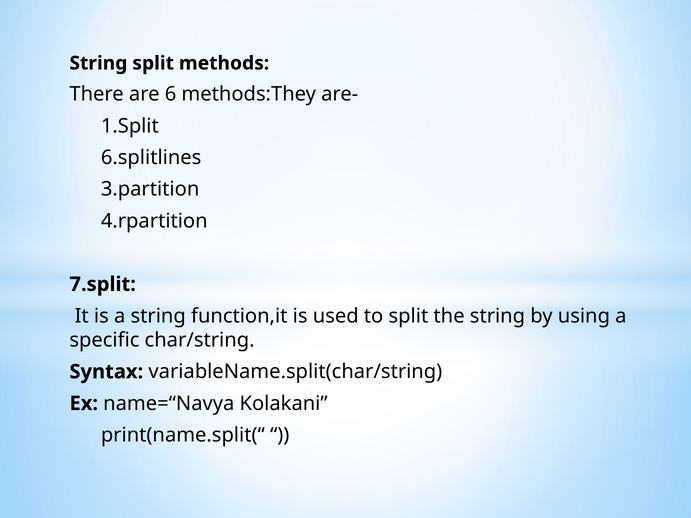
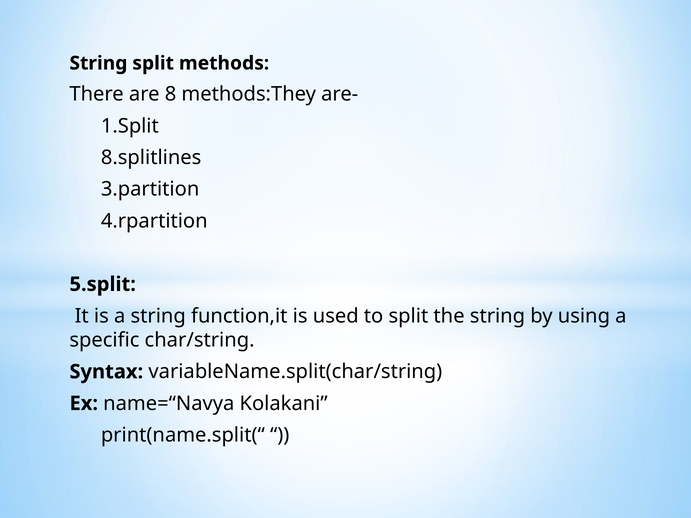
6: 6 -> 8 (171, 94)
6.splitlines: 6.splitlines -> 8.splitlines (151, 158)
7.split: 7.split -> 5.split (103, 284)
